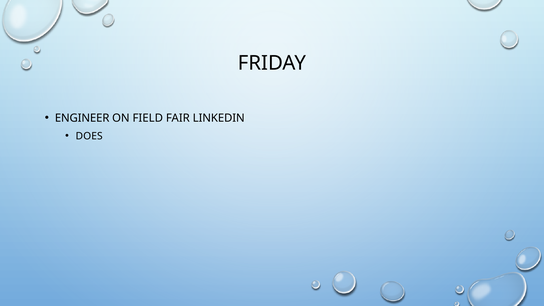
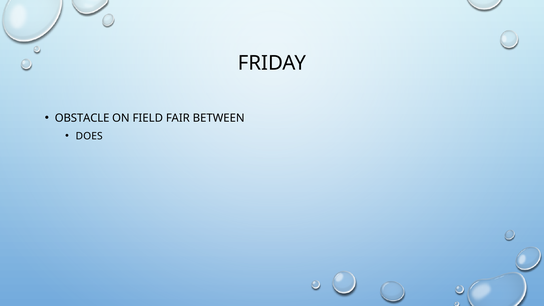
ENGINEER: ENGINEER -> OBSTACLE (82, 118)
LINKEDIN: LINKEDIN -> BETWEEN (219, 118)
